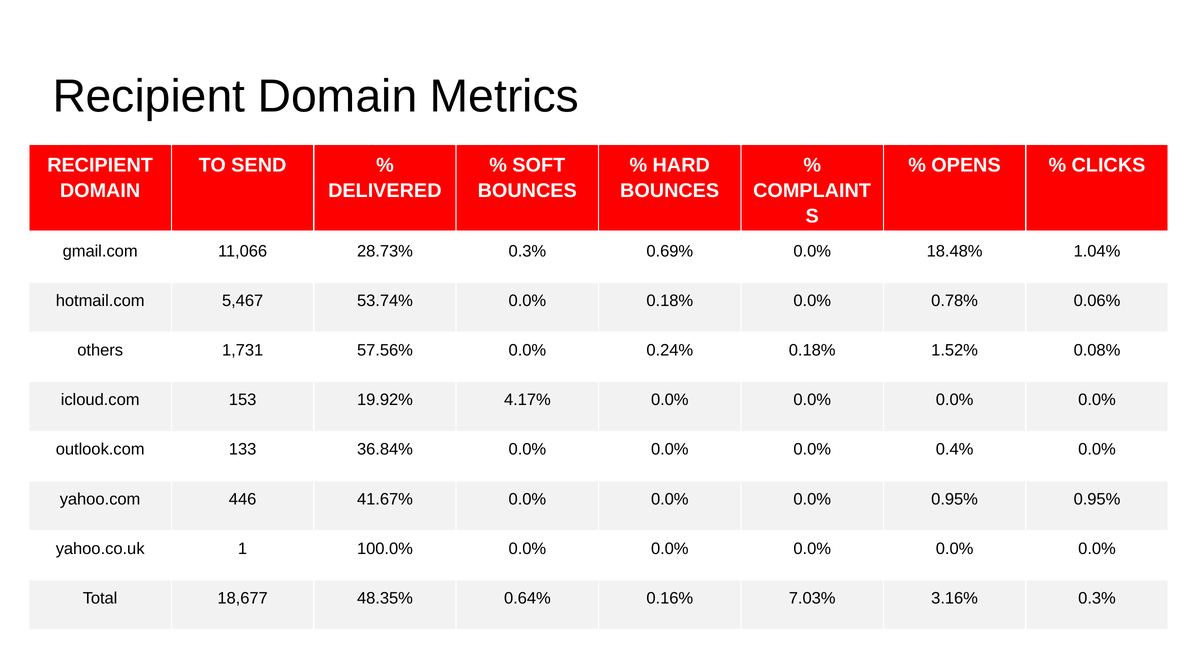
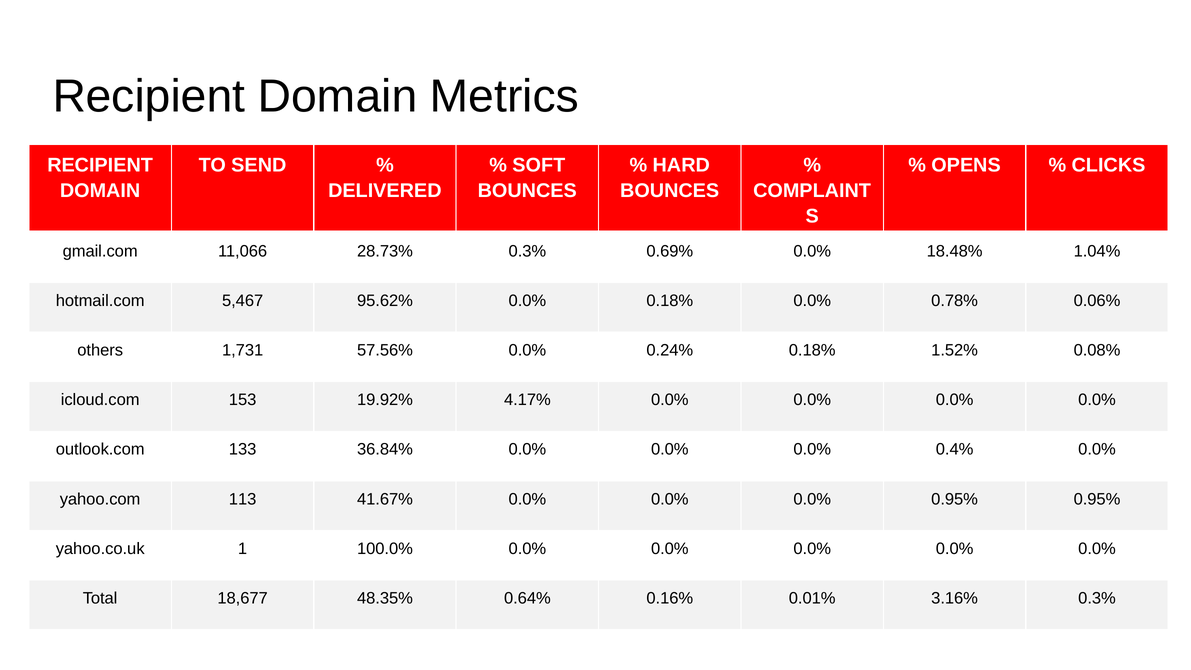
53.74%: 53.74% -> 95.62% (385, 301)
446: 446 -> 113 (243, 499)
7.03%: 7.03% -> 0.01% (812, 598)
